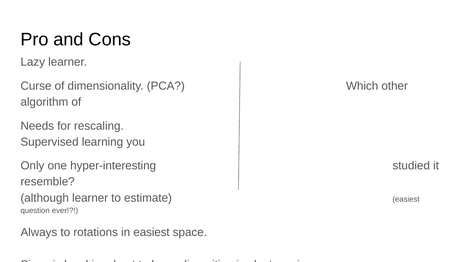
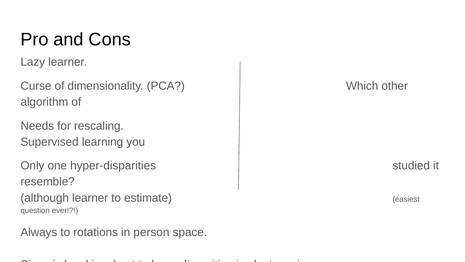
hyper-interesting: hyper-interesting -> hyper-disparities (113, 165)
in easiest: easiest -> person (151, 232)
